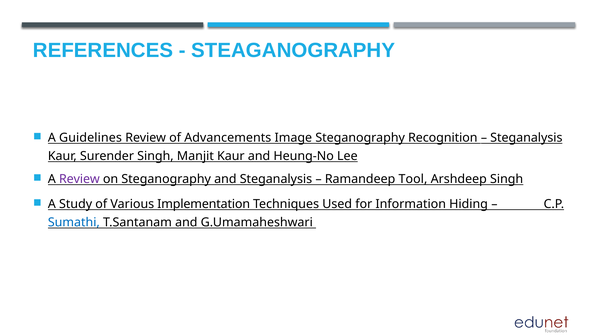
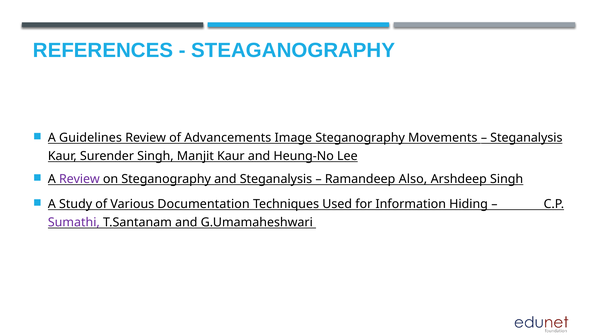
Recognition: Recognition -> Movements (443, 137)
Tool: Tool -> Also (413, 179)
Implementation: Implementation -> Documentation (204, 204)
Sumathi colour: blue -> purple (74, 222)
